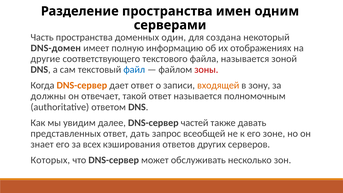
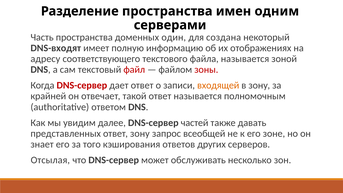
DNS-домен: DNS-домен -> DNS-входят (56, 48)
другие: другие -> адресу (45, 59)
файл colour: blue -> red (134, 70)
DNS-сервер colour: orange -> red (82, 85)
должны: должны -> крайней (48, 96)
ответ дать: дать -> зону (140, 134)
всех: всех -> того (92, 144)
Которых: Которых -> Отсылая (50, 160)
